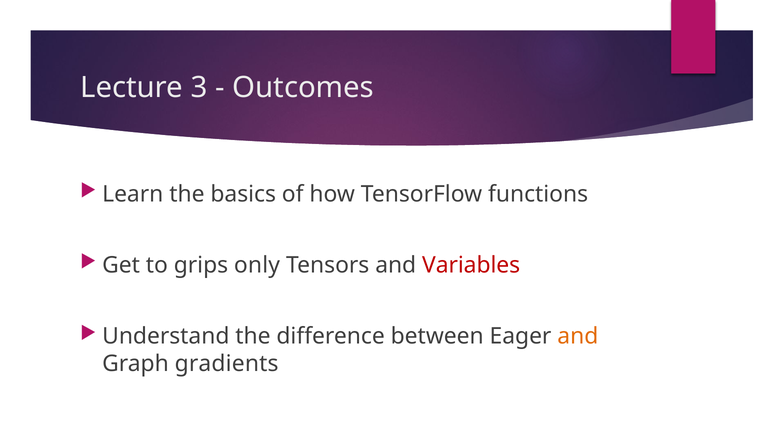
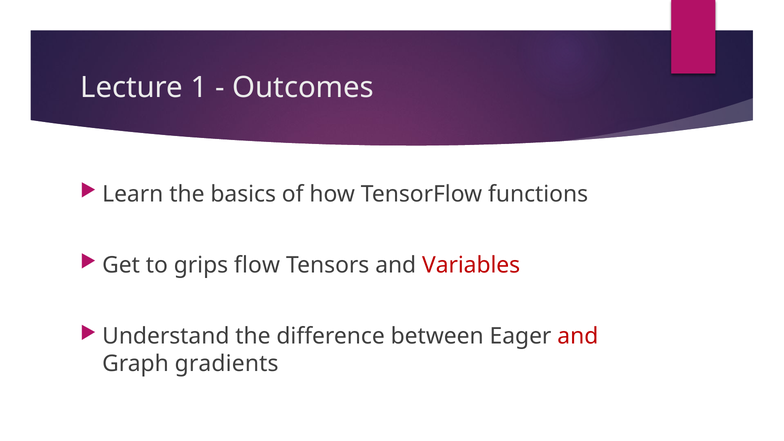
3: 3 -> 1 (199, 87)
only: only -> flow (257, 265)
and colour: orange -> red (578, 336)
